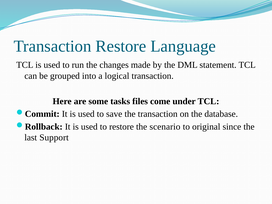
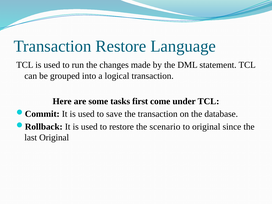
files: files -> first (140, 101)
last Support: Support -> Original (54, 138)
